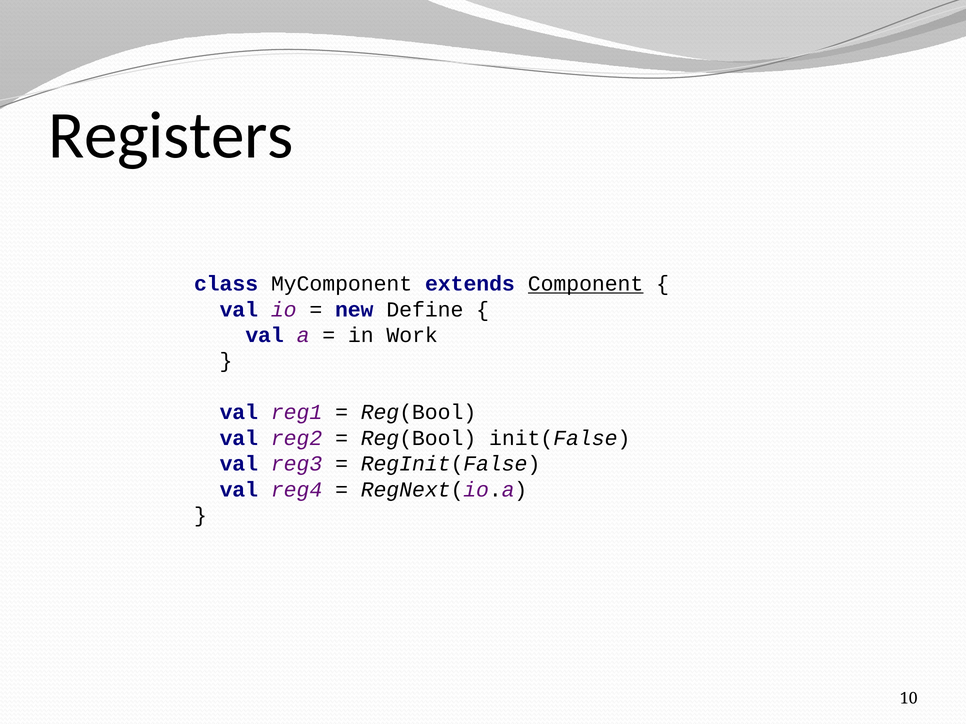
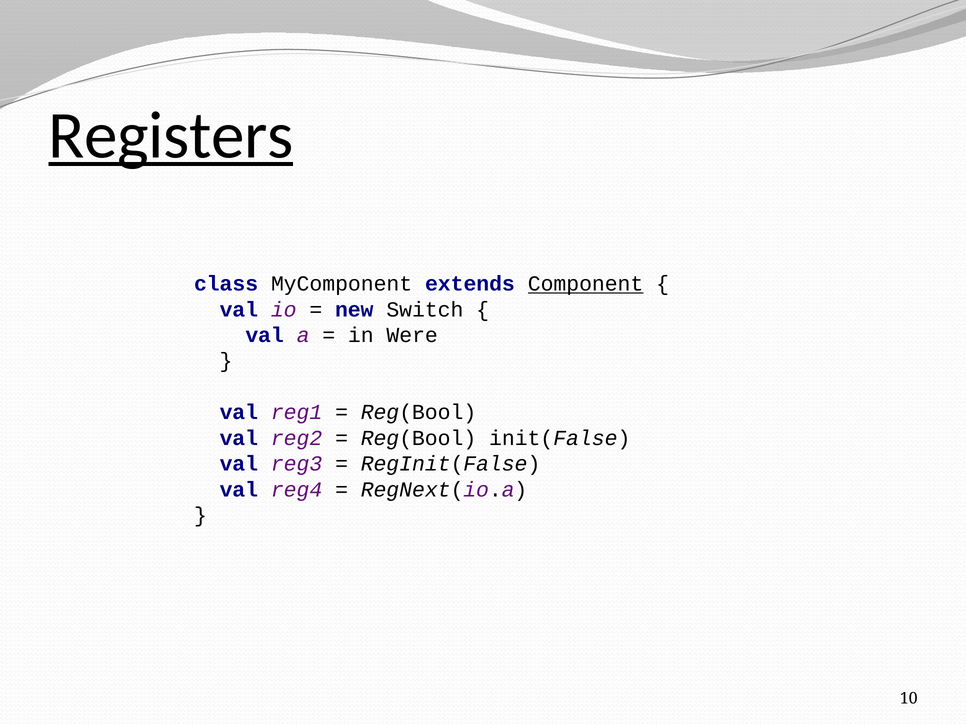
Registers underline: none -> present (171, 136)
Define: Define -> Switch (425, 310)
Work: Work -> Were (412, 335)
